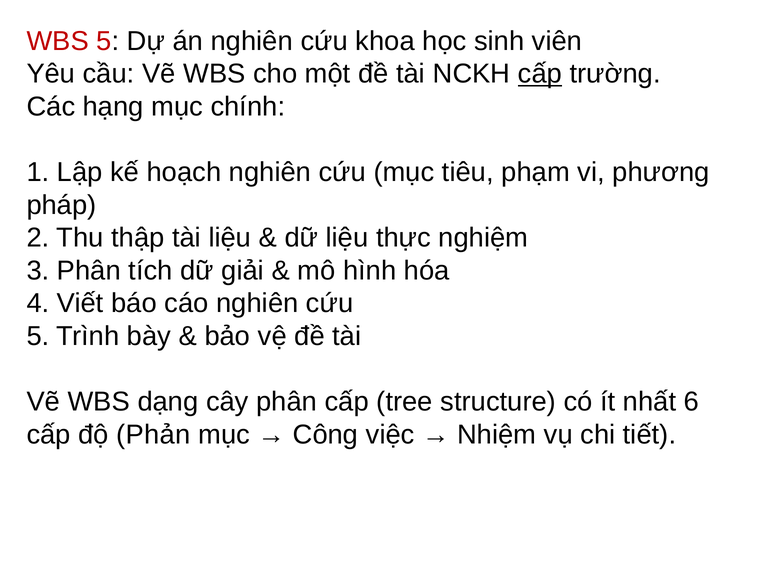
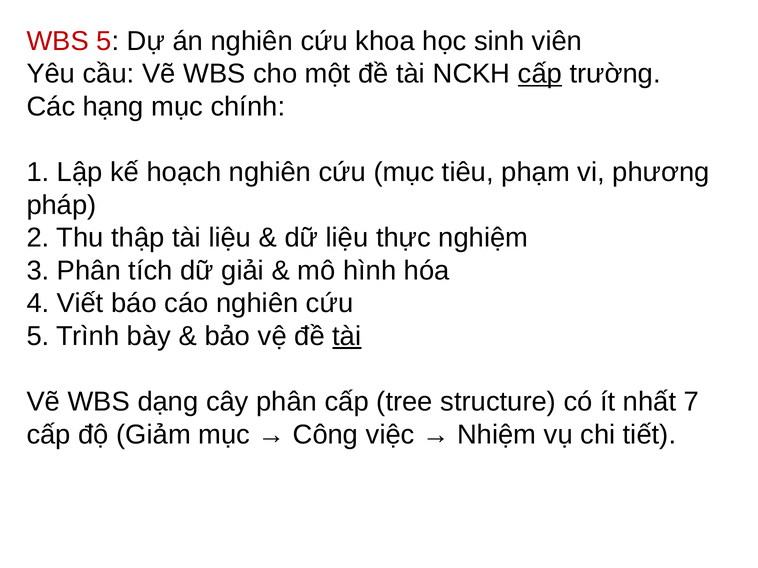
tài underline: none -> present (347, 337)
6: 6 -> 7 (691, 402)
Phản: Phản -> Giảm (154, 435)
